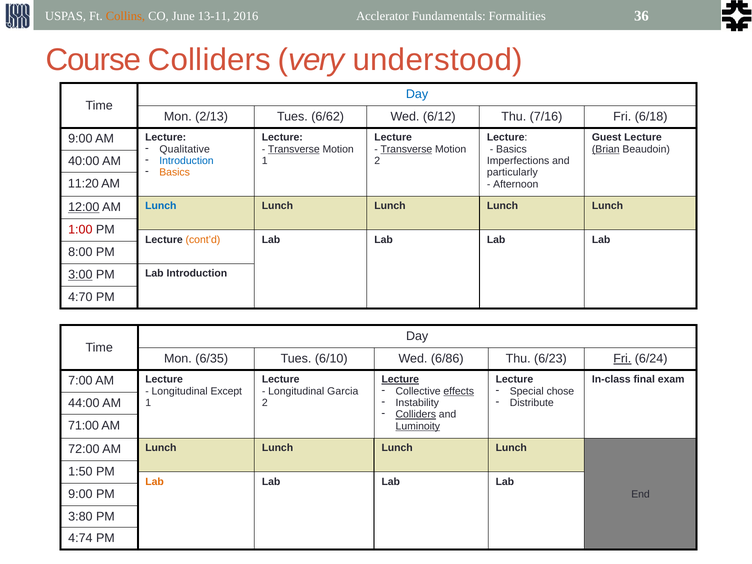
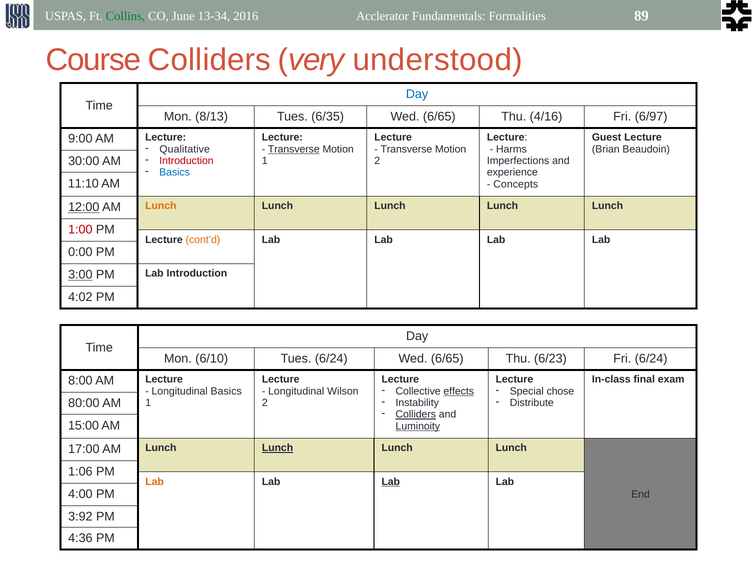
Collins colour: orange -> green (125, 16)
13-11: 13-11 -> 13-34 (214, 16)
36: 36 -> 89 (642, 16)
2/13: 2/13 -> 8/13 (212, 117)
6/62: 6/62 -> 6/35 (328, 117)
6/12: 6/12 -> 6/65 (439, 117)
7/16: 7/16 -> 4/16 (546, 117)
6/18: 6/18 -> 6/97 (651, 117)
Transverse underline: present -> none (406, 149)
Basics: Basics -> Harms (511, 149)
Brian underline: present -> none (606, 149)
40:00: 40:00 -> 30:00 (84, 161)
Introduction colour: blue -> red (186, 161)
Basics colour: orange -> blue (175, 173)
particularly: particularly -> experience (512, 173)
11:20: 11:20 -> 11:10 (83, 183)
Afternoon: Afternoon -> Concepts (516, 184)
Lunch colour: blue -> orange (161, 206)
8:00: 8:00 -> 0:00 (80, 252)
4:70: 4:70 -> 4:02 (80, 297)
6/35: 6/35 -> 6/10 (212, 359)
Tues 6/10: 6/10 -> 6/24 (331, 359)
6/86: 6/86 -> 6/65 (447, 359)
Fri underline: present -> none (622, 359)
Lecture underline: present -> none (400, 380)
7:00: 7:00 -> 8:00 (80, 381)
Longitudinal Except: Except -> Basics (226, 391)
Garcia: Garcia -> Wilson (343, 391)
44:00: 44:00 -> 80:00 (84, 403)
71:00: 71:00 -> 15:00 (83, 425)
72:00: 72:00 -> 17:00 (84, 449)
Lunch underline: none -> present (278, 448)
1:50: 1:50 -> 1:06 (80, 472)
Lab underline: none -> present (391, 482)
9:00: 9:00 -> 4:00 (80, 494)
3:80: 3:80 -> 3:92 (80, 517)
4:74: 4:74 -> 4:36 (80, 538)
